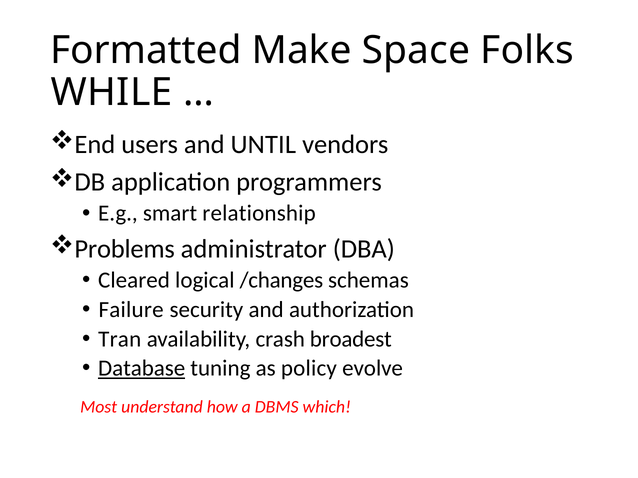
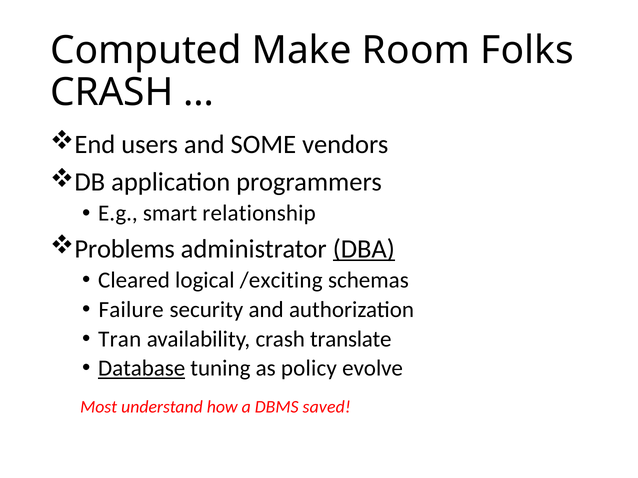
Formatted: Formatted -> Computed (146, 50)
Space: Space -> Room (416, 50)
WHILE: WHILE -> CRASH (112, 93)
UNTIL: UNTIL -> SOME (263, 145)
DBA underline: none -> present (364, 249)
/changes: /changes -> /exciting (281, 281)
broadest: broadest -> translate (351, 339)
which: which -> saved (327, 407)
